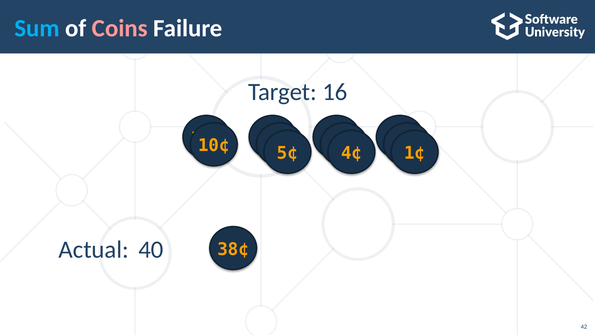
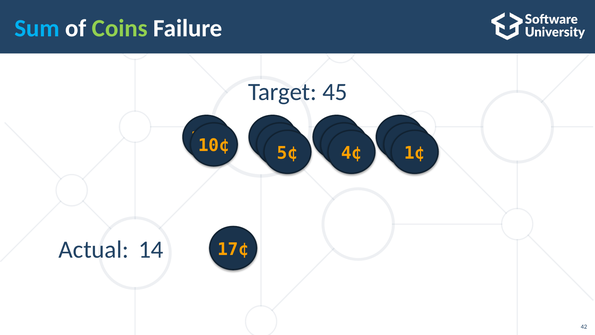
Coins colour: pink -> light green (120, 28)
16: 16 -> 45 (335, 92)
40: 40 -> 14 (151, 249)
38¢: 38¢ -> 17¢ (233, 249)
